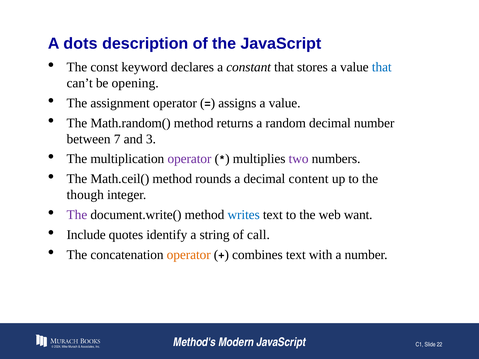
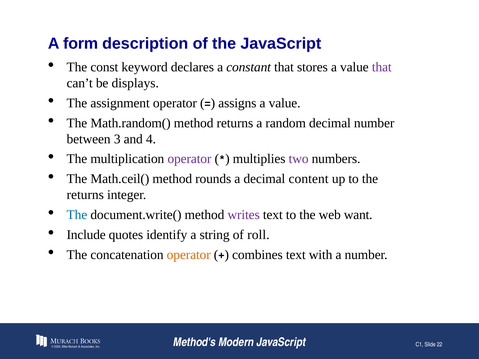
dots: dots -> form (81, 44)
that colour: blue -> purple (382, 67)
opening: opening -> displays (135, 83)
7: 7 -> 3 (117, 139)
3: 3 -> 4 (151, 139)
though: though -> returns (85, 195)
The colour: purple -> blue (77, 215)
writes colour: blue -> purple (244, 215)
call: call -> roll (258, 235)
